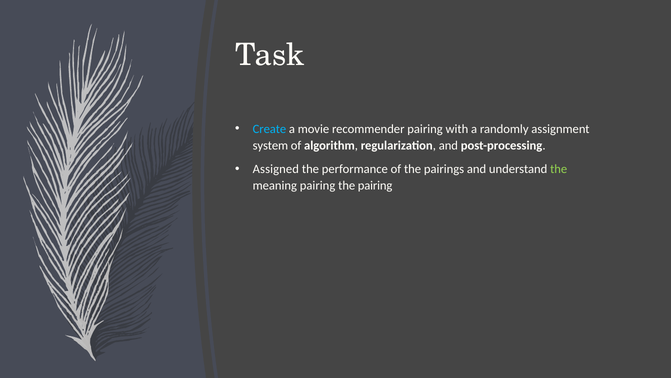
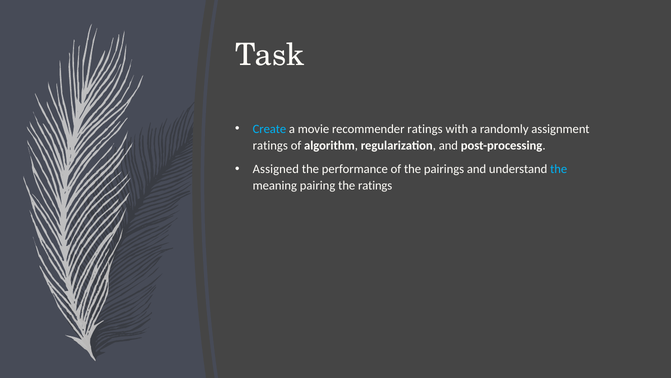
recommender pairing: pairing -> ratings (425, 129)
system: system -> ratings (270, 146)
the colour: light green -> light blue (559, 169)
the pairing: pairing -> ratings (375, 186)
